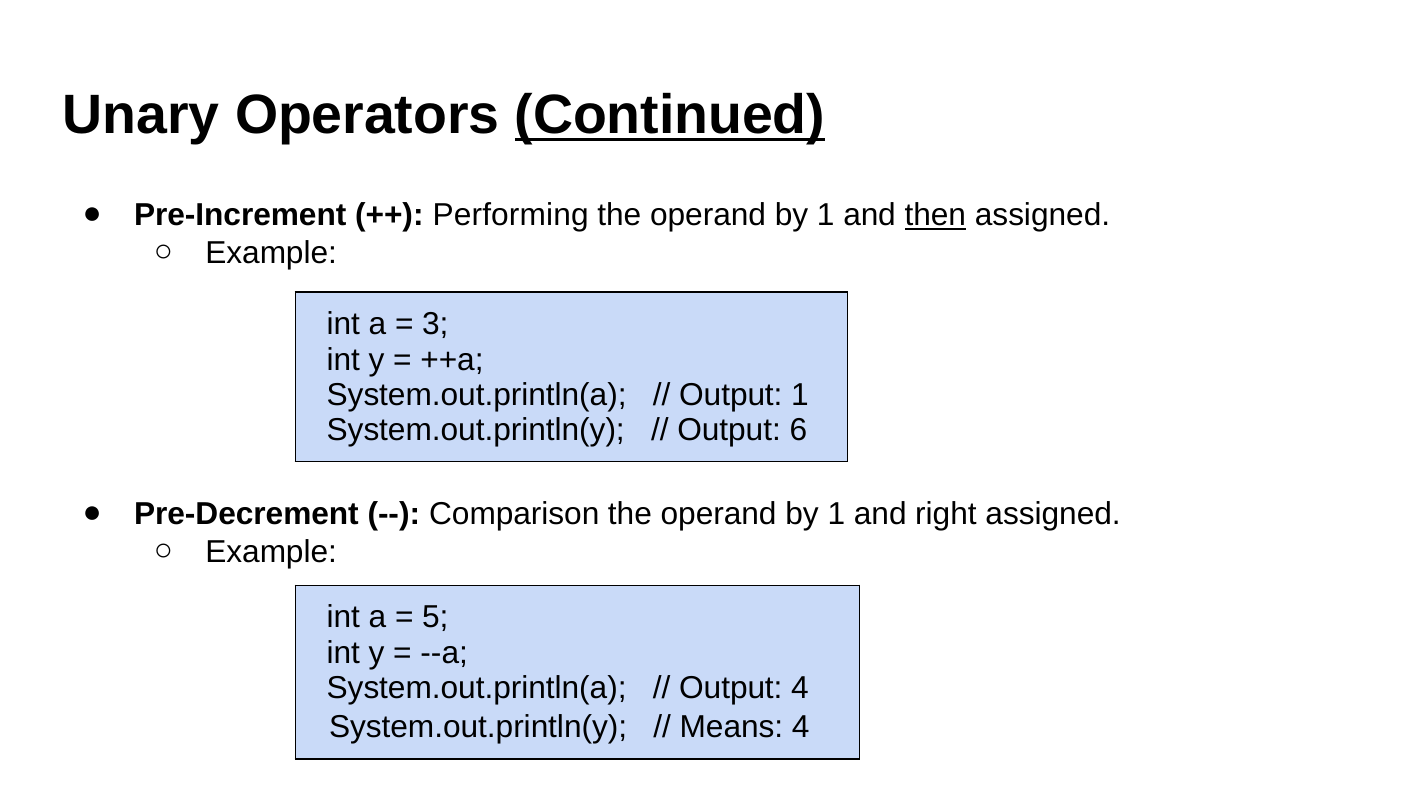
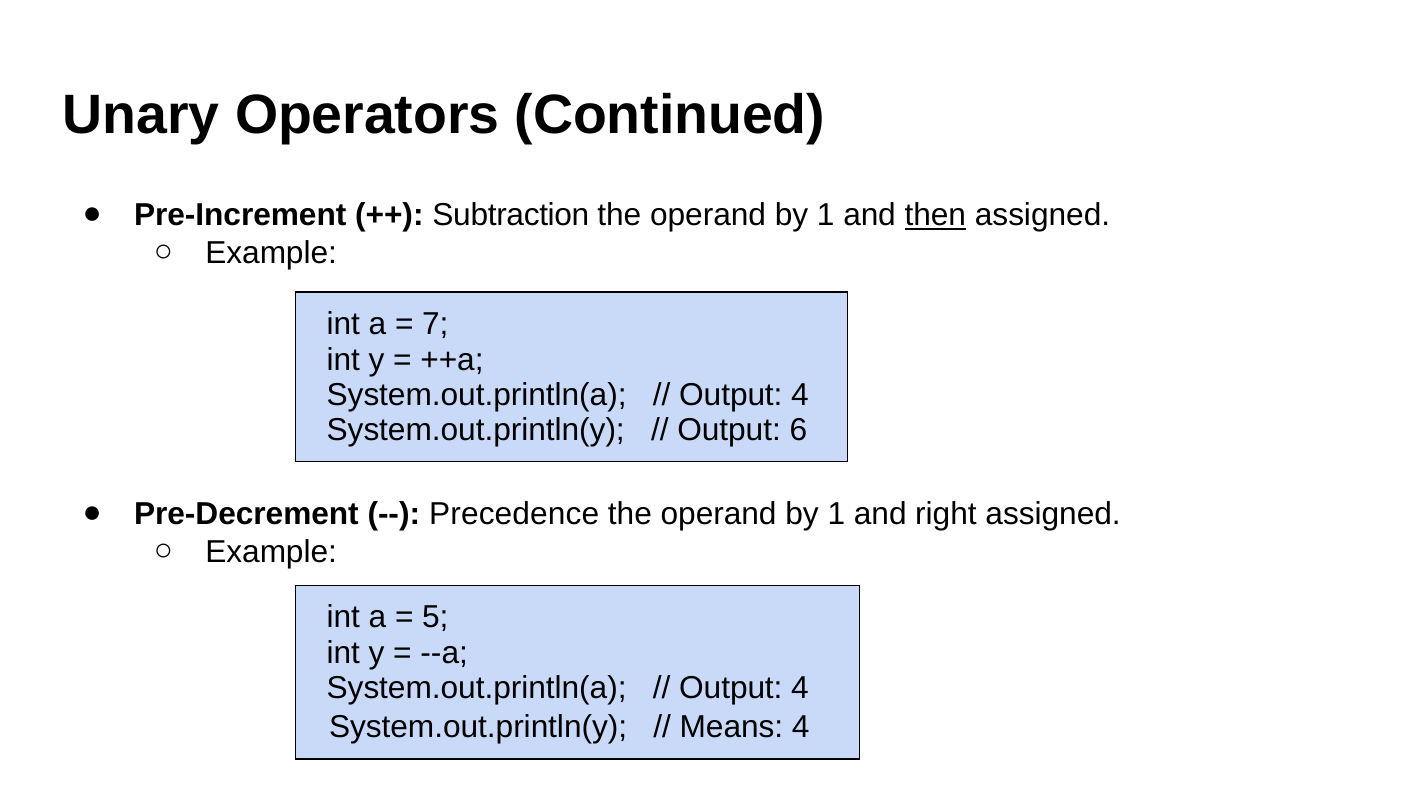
Continued underline: present -> none (670, 115)
Performing: Performing -> Subtraction (511, 215)
3: 3 -> 7 (435, 324)
1: 1 -> 4 (800, 395)
Comparison: Comparison -> Precedence (514, 514)
